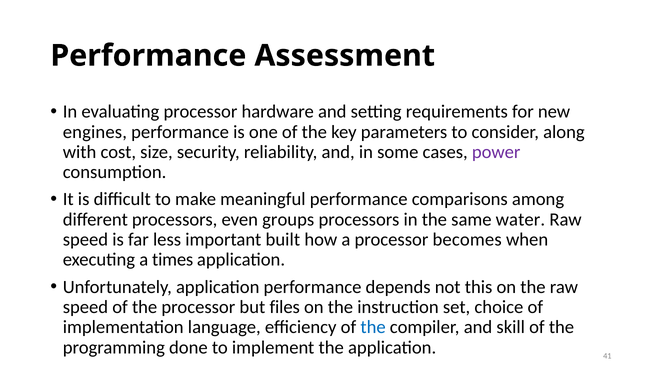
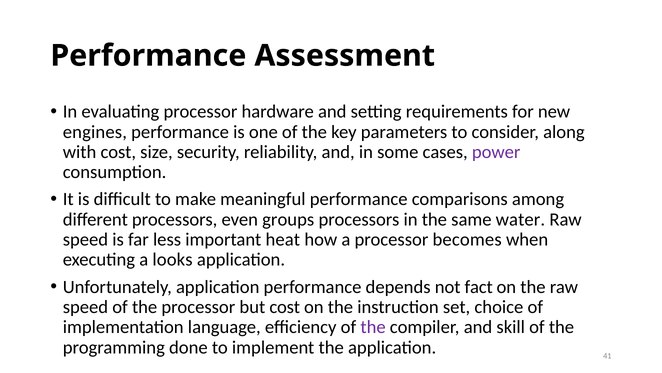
built: built -> heat (283, 239)
times: times -> looks (173, 259)
this: this -> fact (479, 286)
but files: files -> cost (285, 307)
the colour: blue -> purple (373, 327)
